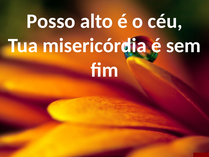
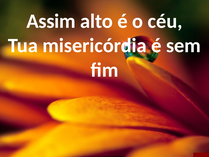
Posso: Posso -> Assim (51, 21)
